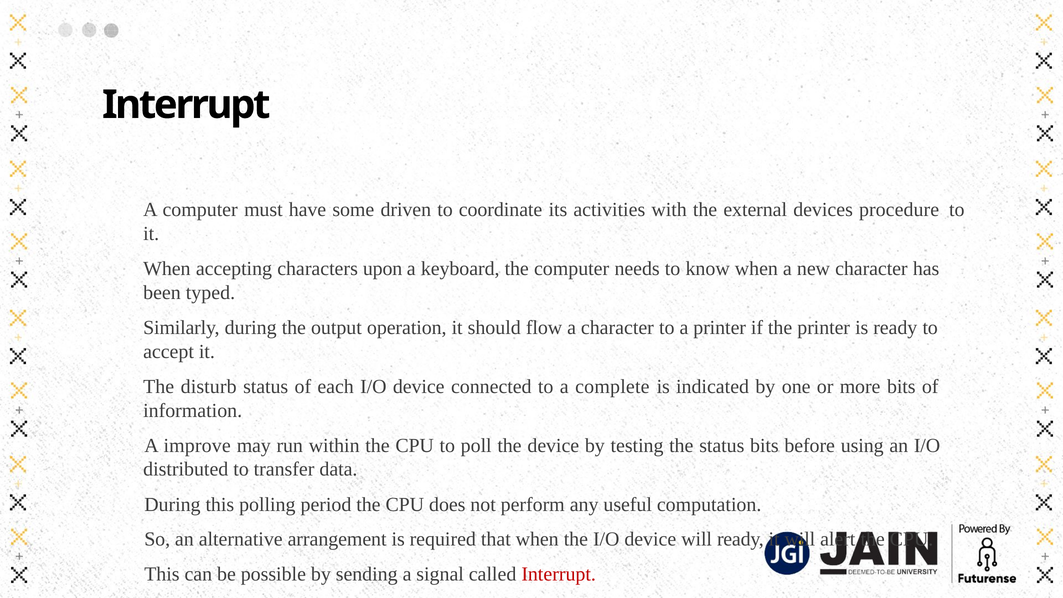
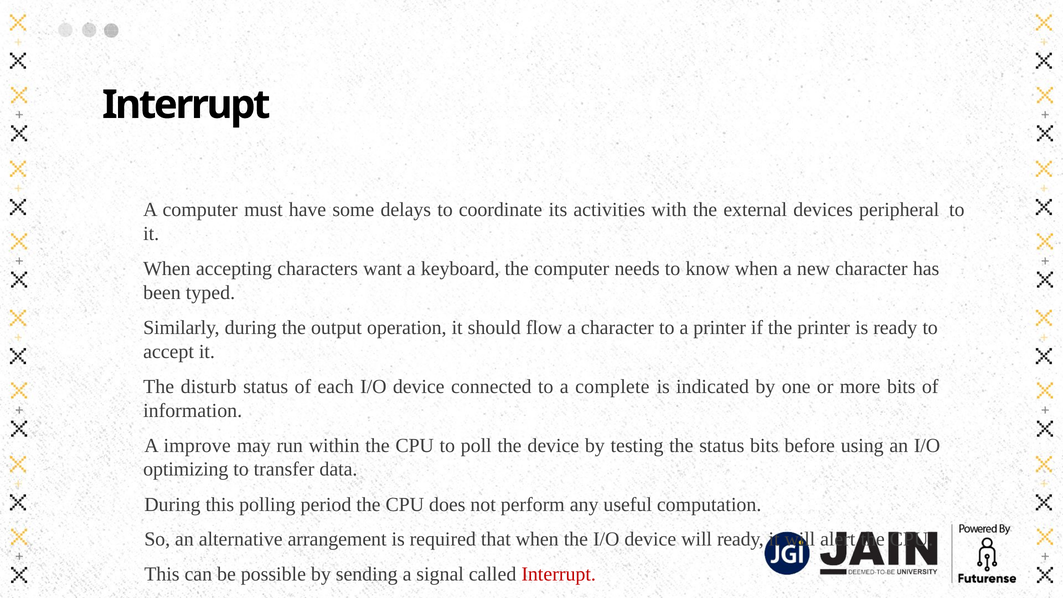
driven: driven -> delays (406, 210)
procedure: procedure -> peripheral (899, 210)
upon: upon -> want (383, 269)
distributed: distributed -> optimizing (186, 469)
